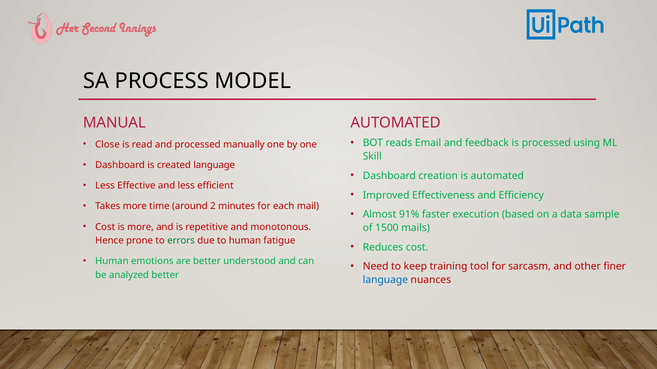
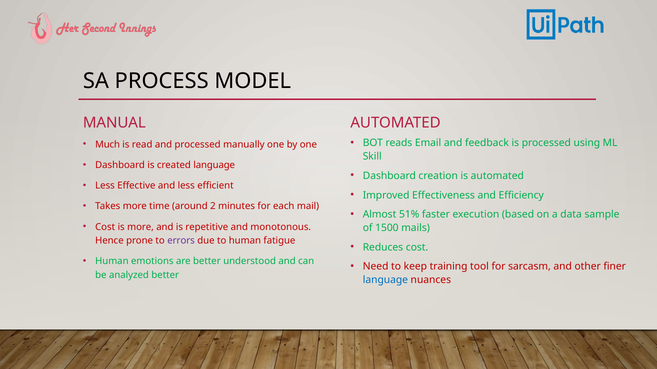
Close: Close -> Much (108, 145)
91%: 91% -> 51% (409, 215)
errors colour: green -> purple (181, 241)
